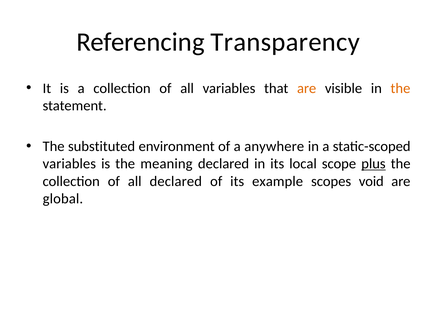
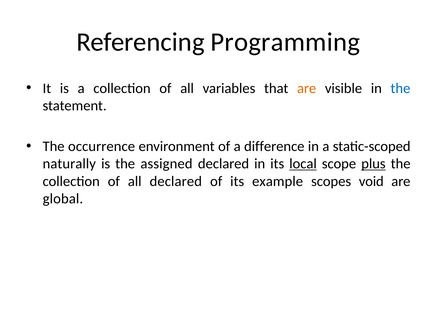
Transparency: Transparency -> Programming (285, 42)
the colour: orange -> blue (400, 88)
substituted: substituted -> occurrence (102, 147)
anywhere: anywhere -> difference (274, 147)
variables: variables -> naturally (69, 164)
meaning: meaning -> assigned (166, 164)
local underline: none -> present (303, 164)
